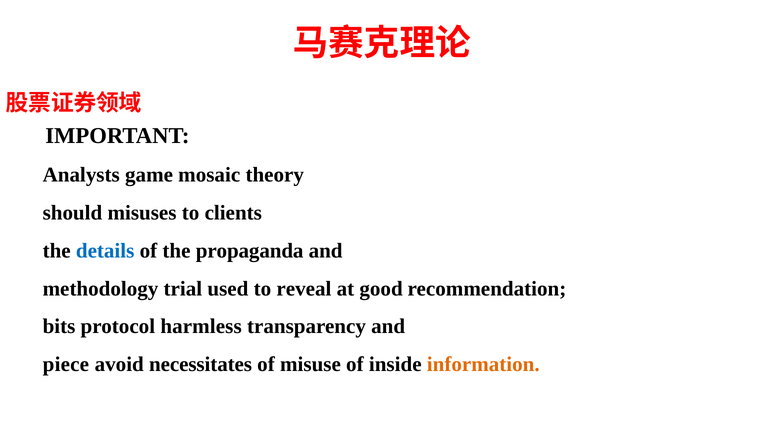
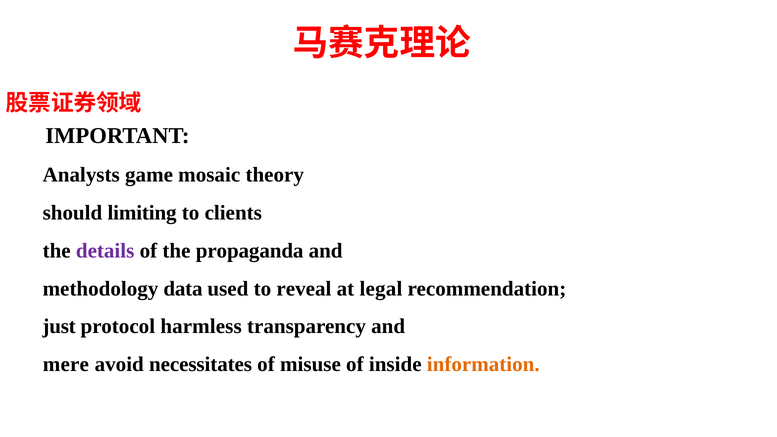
misuses: misuses -> limiting (142, 213)
details colour: blue -> purple (105, 251)
trial: trial -> data (183, 289)
good: good -> legal (381, 289)
bits: bits -> just (59, 327)
piece: piece -> mere (66, 365)
